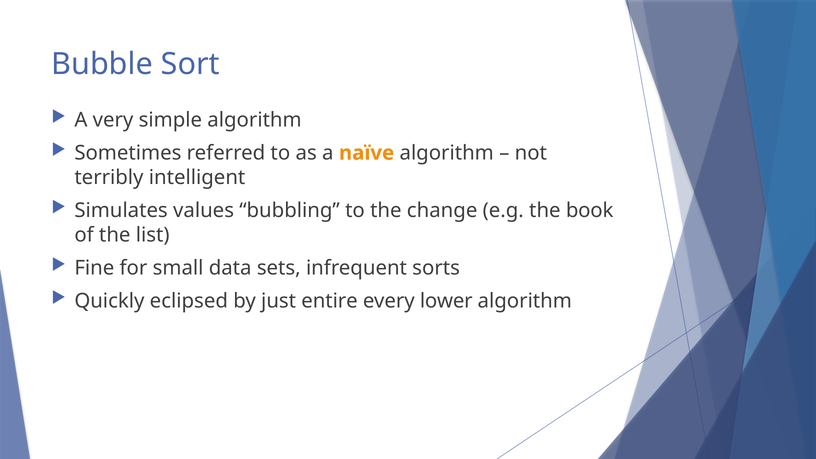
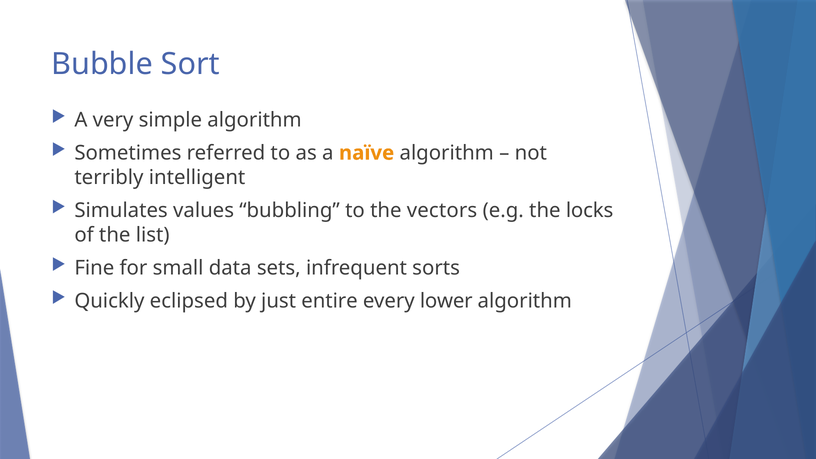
change: change -> vectors (442, 210)
book: book -> locks (590, 210)
